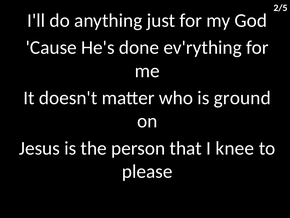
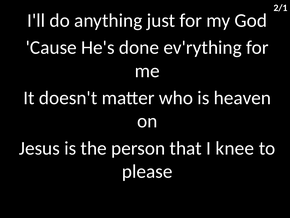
2/5: 2/5 -> 2/1 (280, 8)
ground: ground -> heaven (242, 98)
